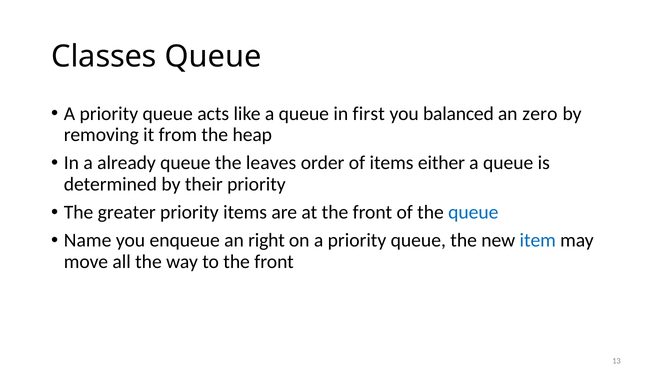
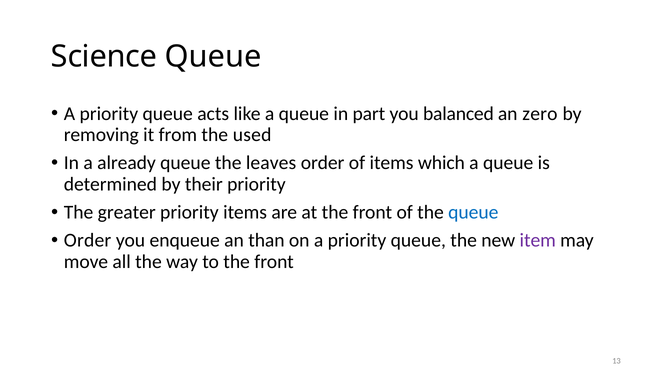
Classes: Classes -> Science (104, 56)
first: first -> part (369, 114)
heap: heap -> used (252, 135)
either: either -> which (441, 163)
Name: Name -> Order (88, 240)
right: right -> than (266, 240)
item colour: blue -> purple (538, 240)
